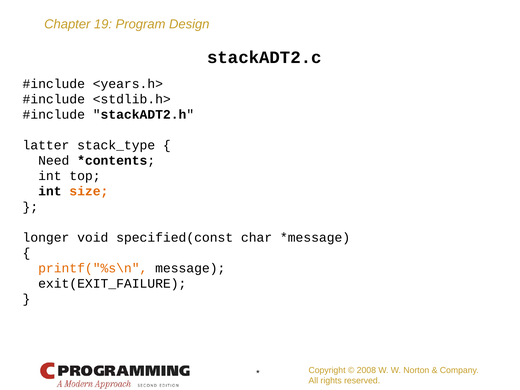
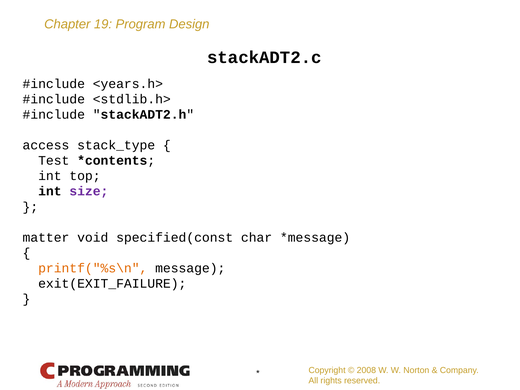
latter: latter -> access (46, 145)
Need: Need -> Test (54, 161)
size colour: orange -> purple (89, 191)
longer: longer -> matter (46, 237)
